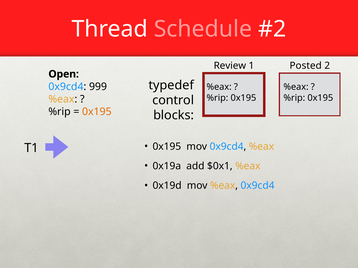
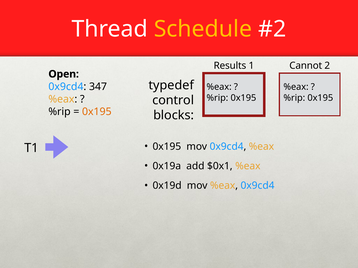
Schedule colour: pink -> yellow (203, 29)
Review: Review -> Results (230, 66)
Posted: Posted -> Cannot (306, 66)
999: 999 -> 347 (98, 87)
